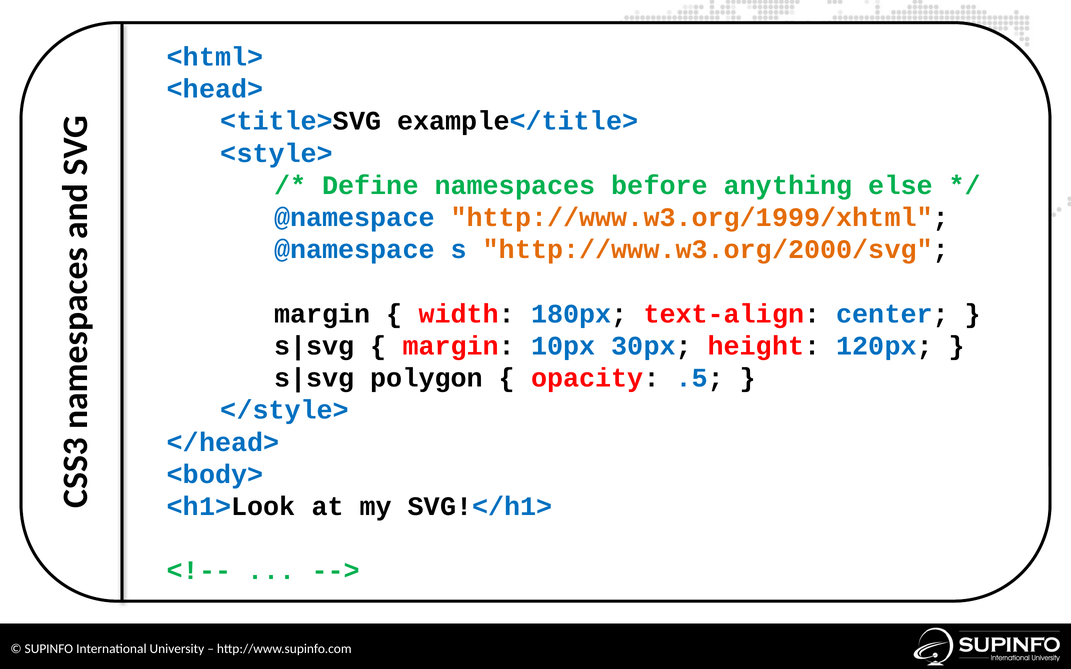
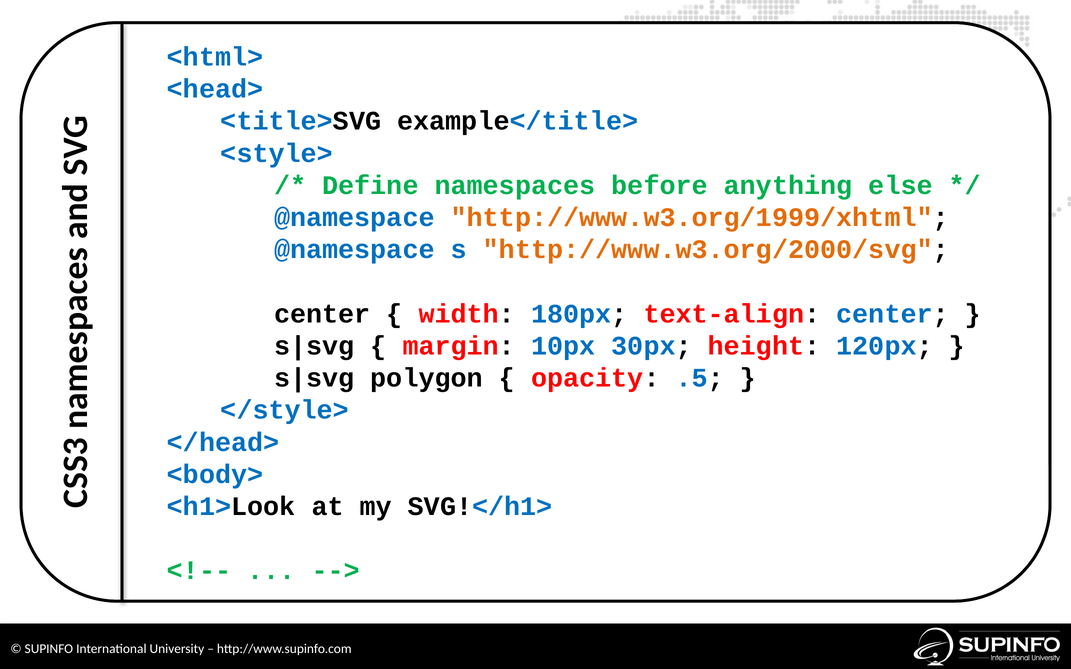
margin: margin -> center (322, 314)
